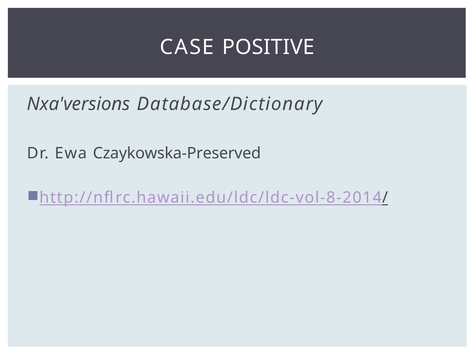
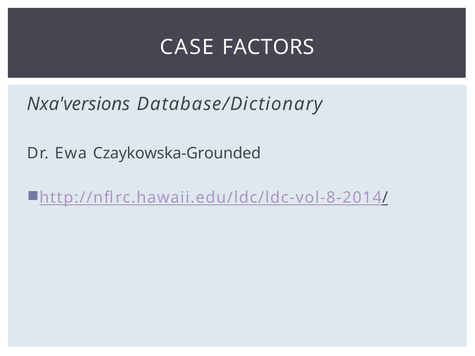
POSITIVE: POSITIVE -> FACTORS (268, 47)
Czaykowska-Preserved: Czaykowska-Preserved -> Czaykowska-Grounded (177, 154)
